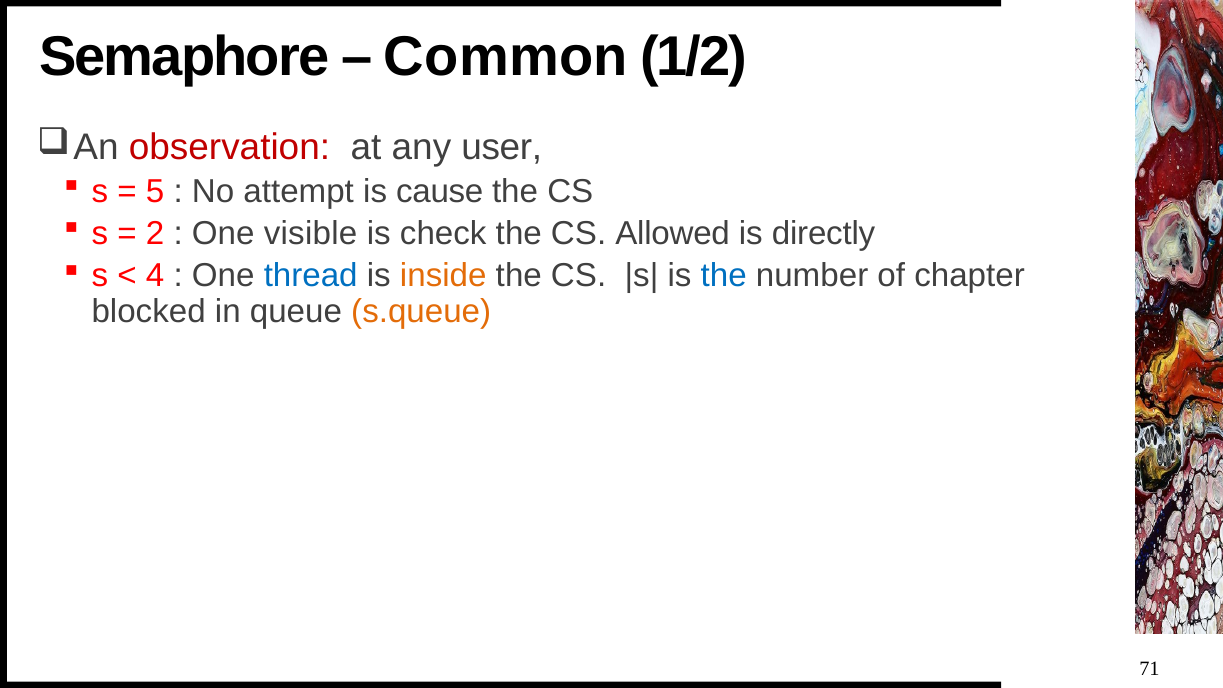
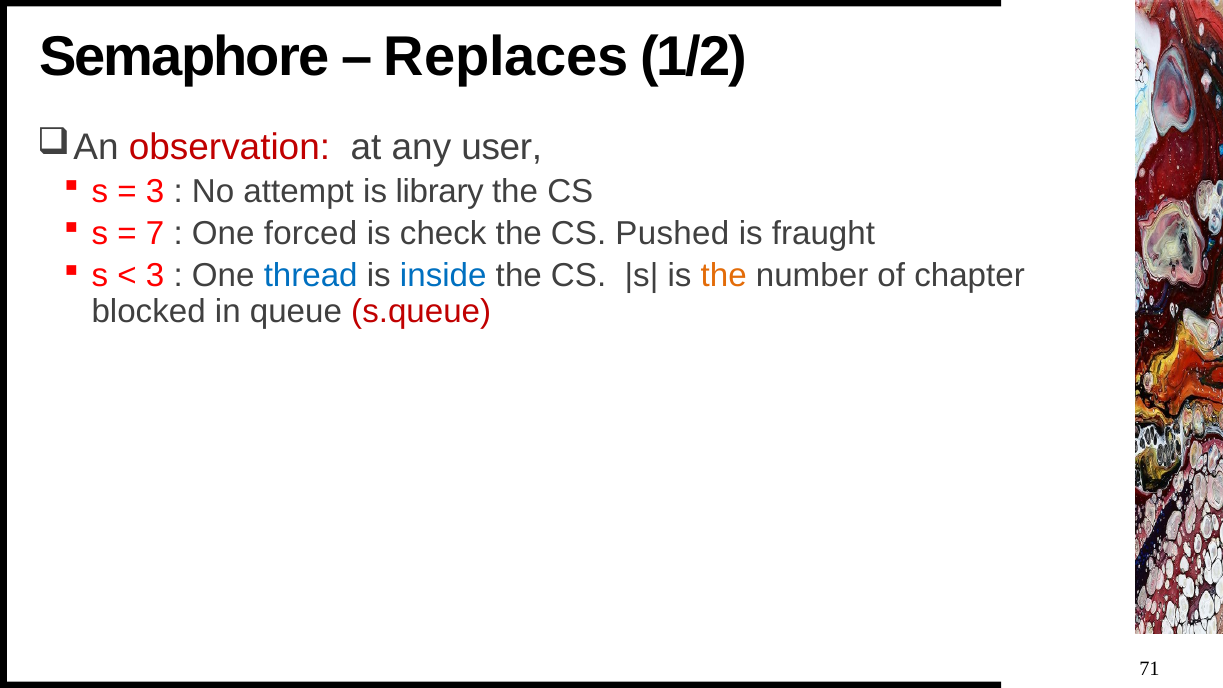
Common: Common -> Replaces (506, 57)
5: 5 -> 3 (155, 192)
cause: cause -> library (440, 192)
2: 2 -> 7 (155, 234)
visible: visible -> forced (311, 234)
Allowed: Allowed -> Pushed (672, 234)
directly: directly -> fraught (823, 234)
4: 4 -> 3 (155, 276)
inside colour: orange -> blue (443, 276)
the colour: blue -> orange (724, 276)
s.queue colour: orange -> red (421, 312)
